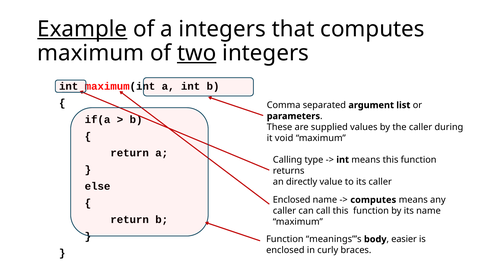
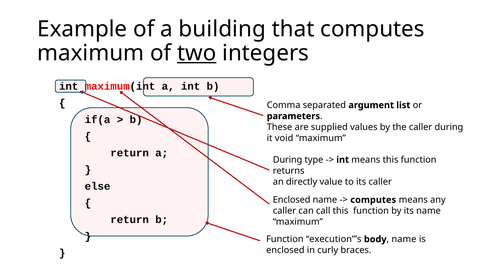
Example underline: present -> none (82, 29)
a integers: integers -> building (222, 29)
Calling: Calling -> During (288, 160)
meanings”’s: meanings”’s -> execution”’s (334, 239)
easier: easier -> name (404, 239)
